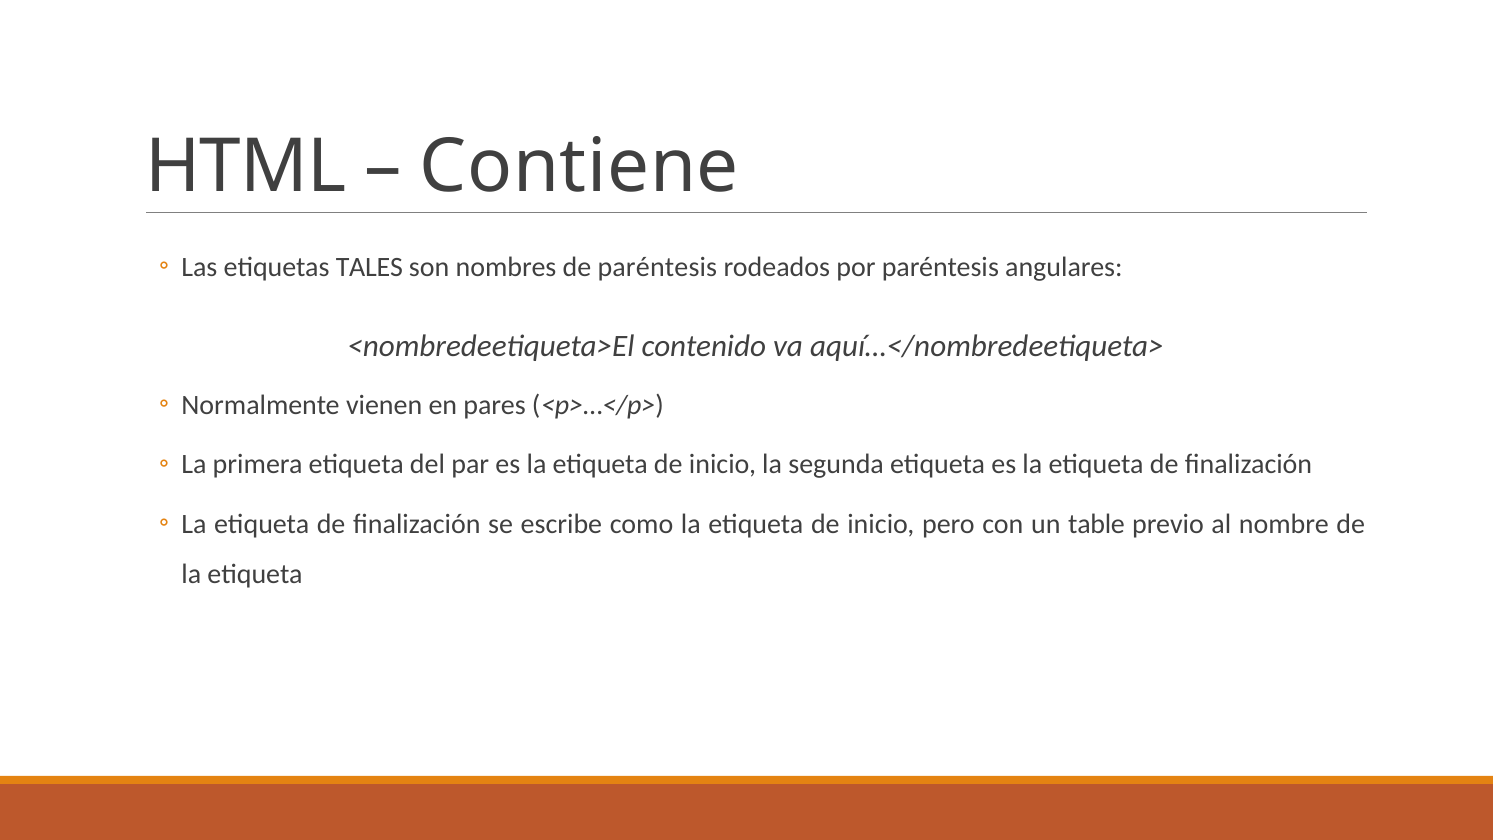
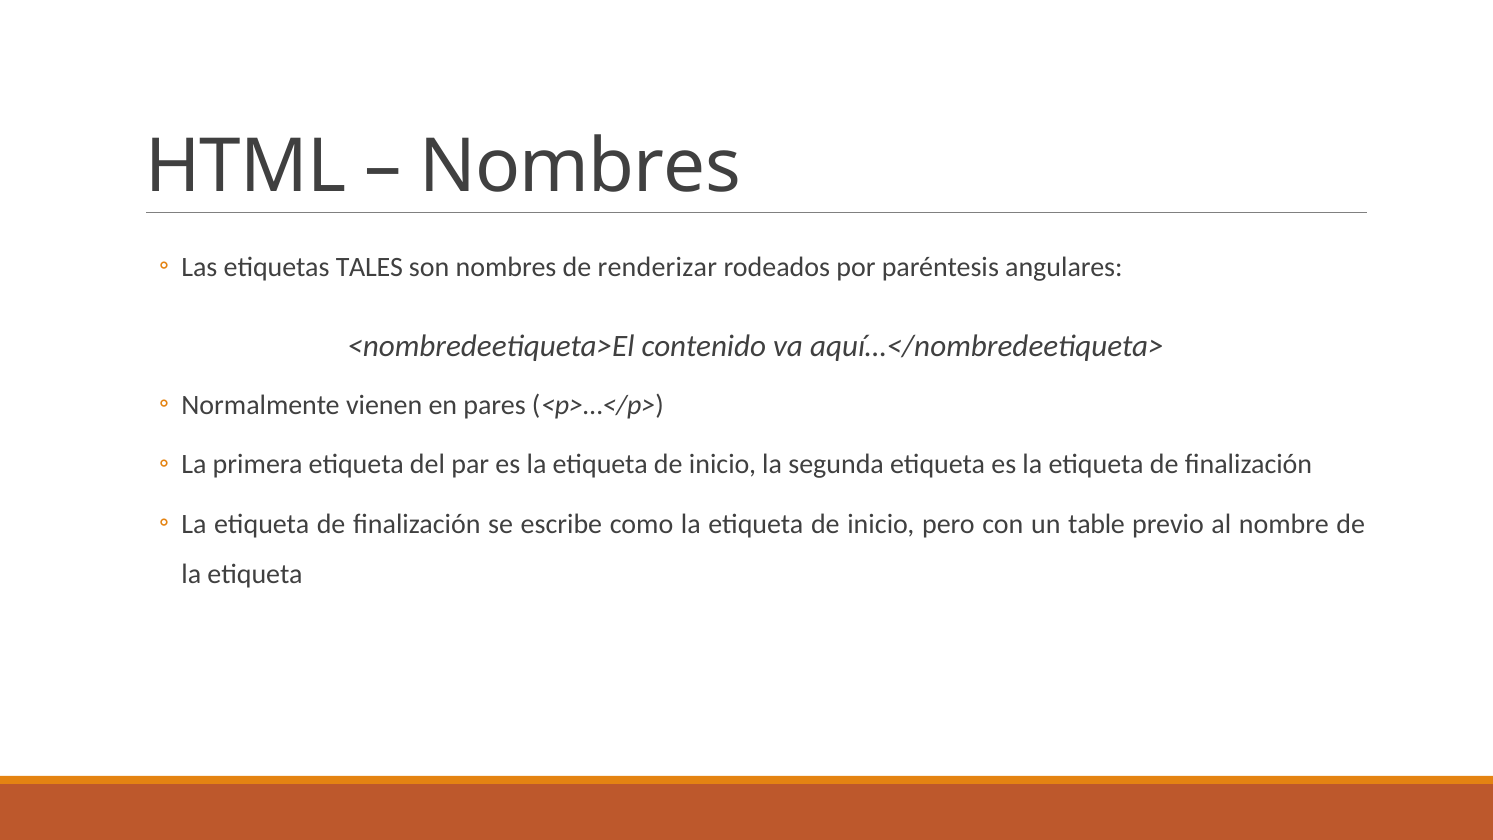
Contiene: Contiene -> Nombres (580, 167)
de paréntesis: paréntesis -> renderizar (657, 267)
